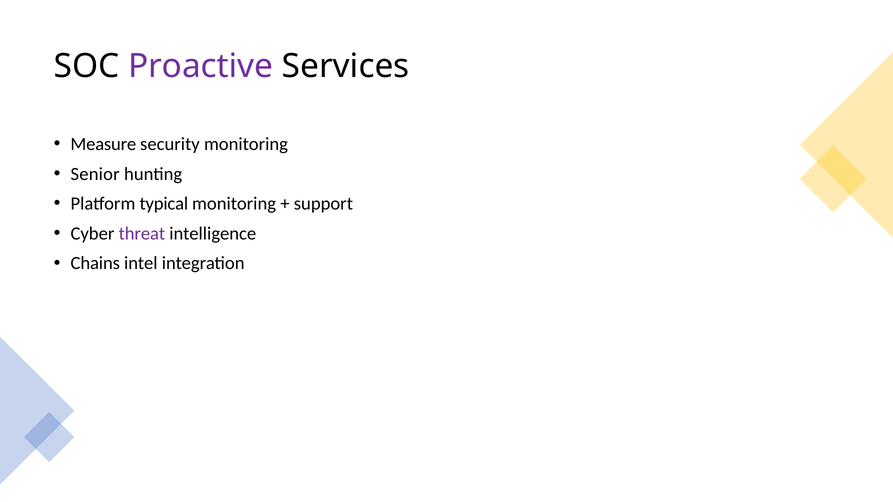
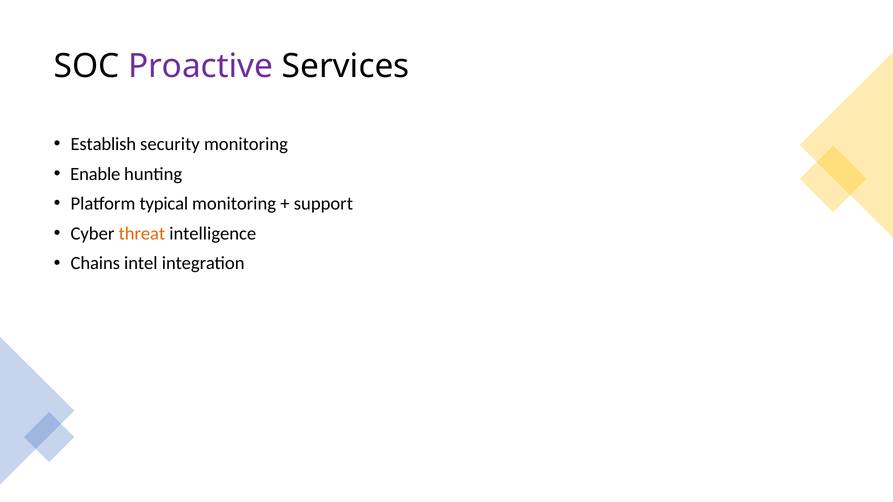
Measure: Measure -> Establish (103, 144)
Senior: Senior -> Enable (95, 174)
threat colour: purple -> orange (142, 234)
